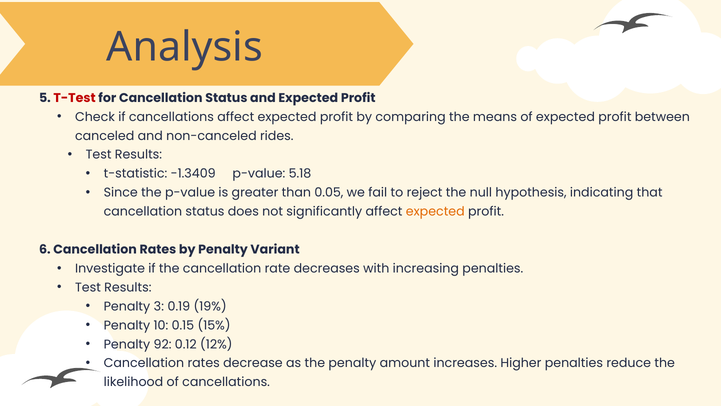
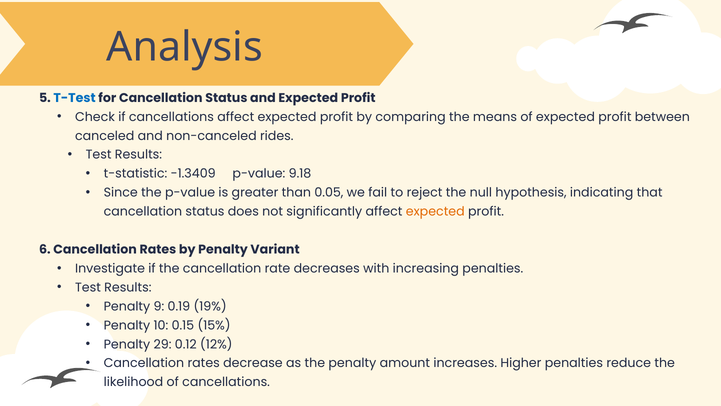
T-Test colour: red -> blue (75, 98)
5.18: 5.18 -> 9.18 (300, 174)
3: 3 -> 9 (159, 306)
92: 92 -> 29 (163, 344)
